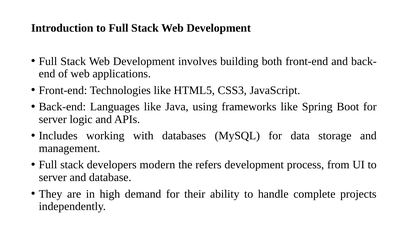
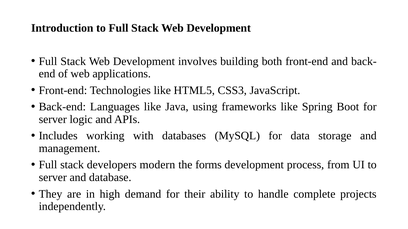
refers: refers -> forms (209, 165)
